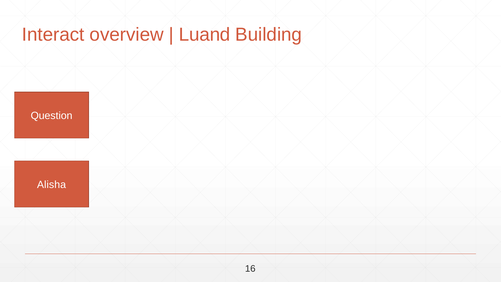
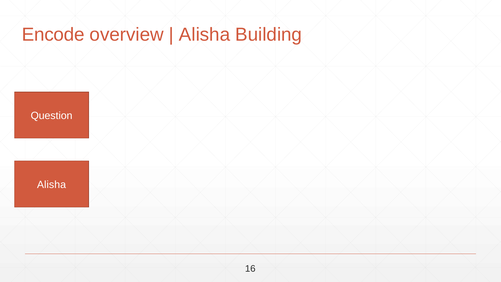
Interact: Interact -> Encode (53, 34)
Luand: Luand -> Alisha (205, 34)
